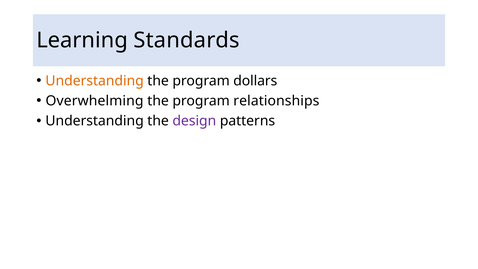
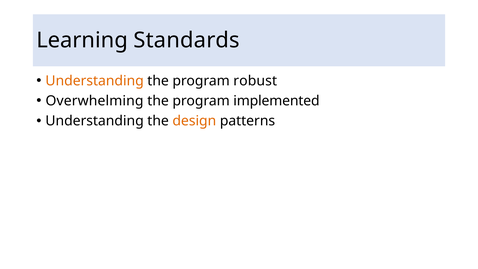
dollars: dollars -> robust (255, 81)
relationships: relationships -> implemented (276, 101)
design colour: purple -> orange (194, 121)
